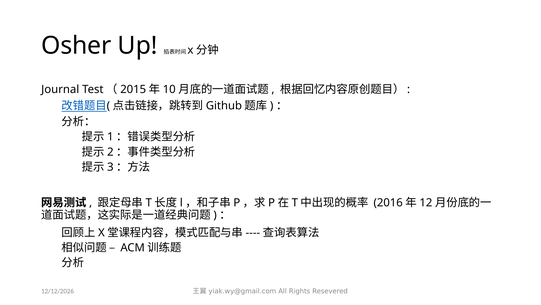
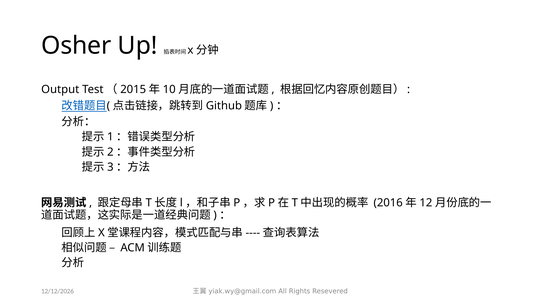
Journal: Journal -> Output (60, 89)
